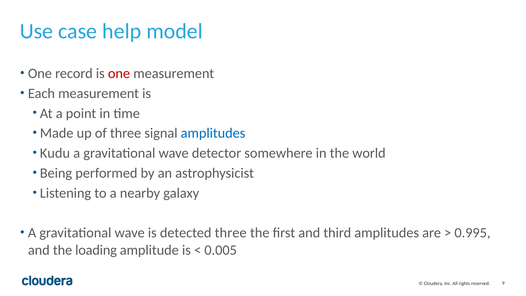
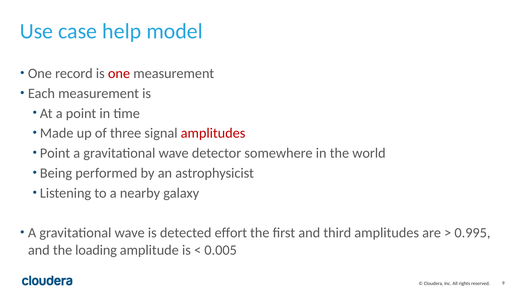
amplitudes colour: blue -> red (213, 133)
Kudu: Kudu -> Point (55, 153)
detected three: three -> effort (231, 233)
